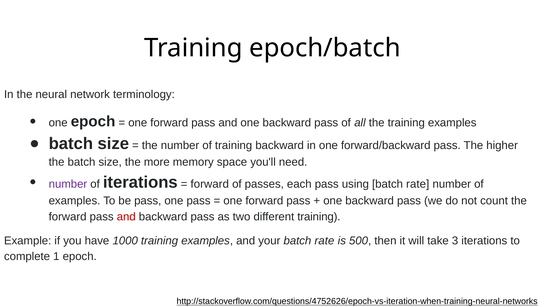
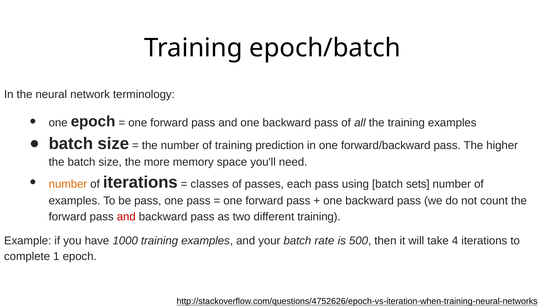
training backward: backward -> prediction (280, 145)
number colour: purple -> orange (68, 184)
forward: forward -> classes (210, 184)
using batch rate: rate -> sets (418, 184)
3: 3 -> 4 (455, 240)
